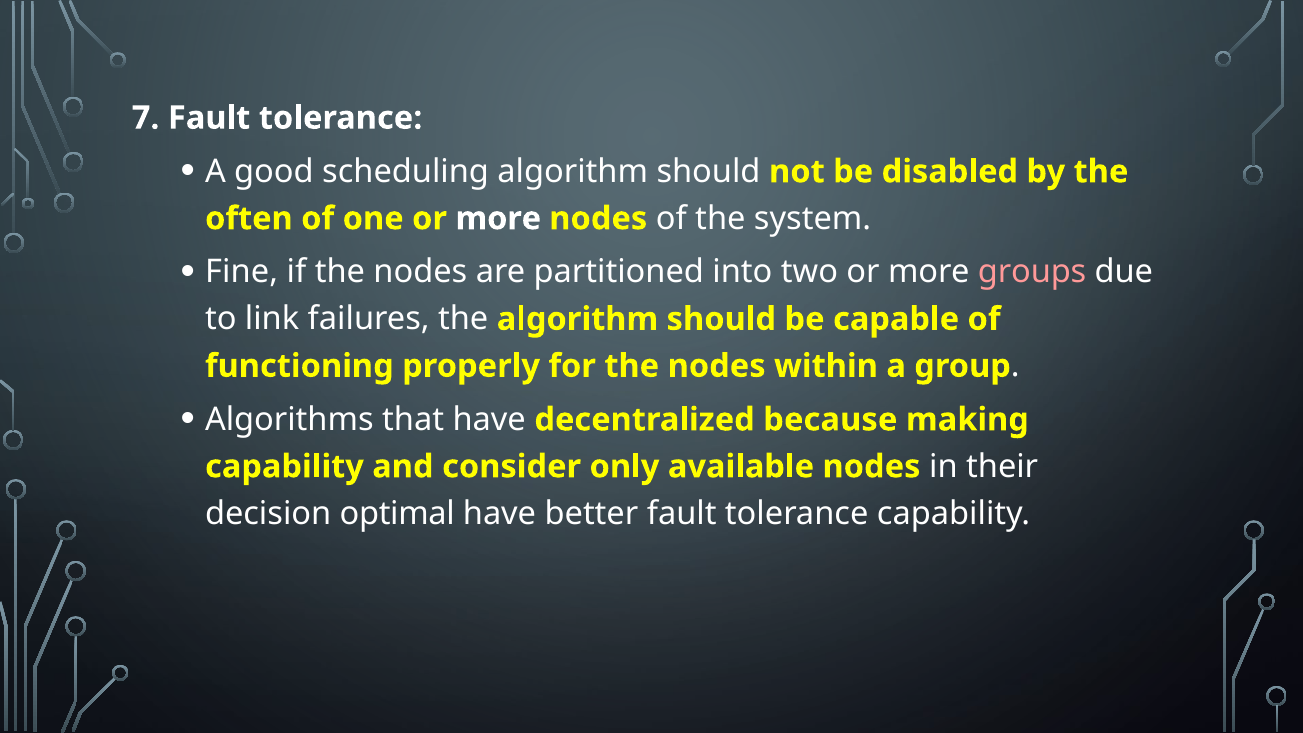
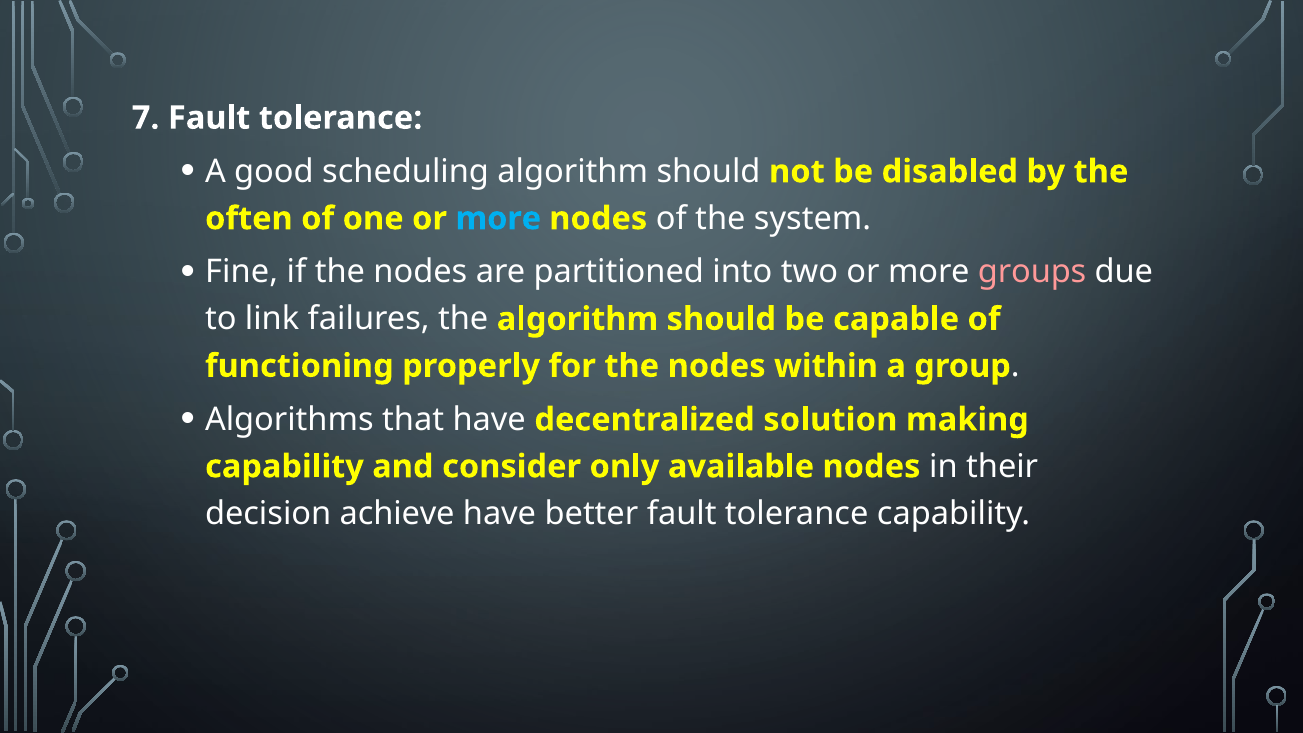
more colour: white -> light blue (498, 219)
because: because -> solution (830, 420)
optimal: optimal -> achieve (397, 513)
